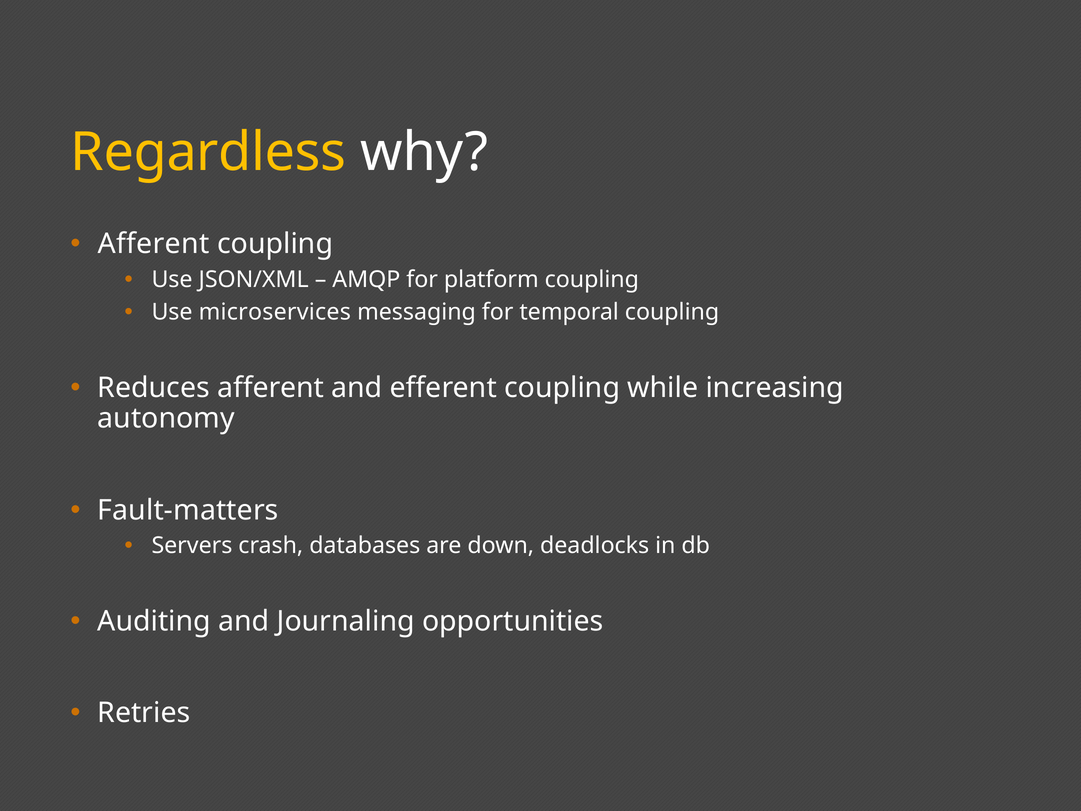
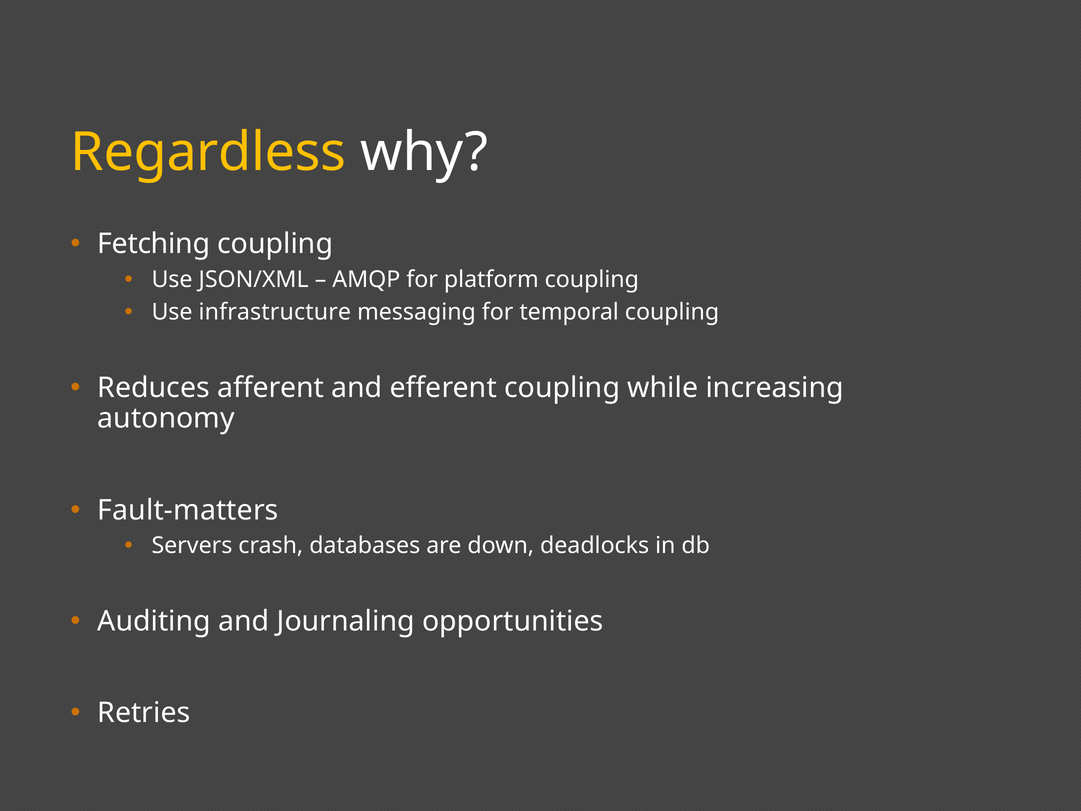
Afferent: Afferent -> Fetching (154, 244)
microservices: microservices -> infrastructure (275, 312)
